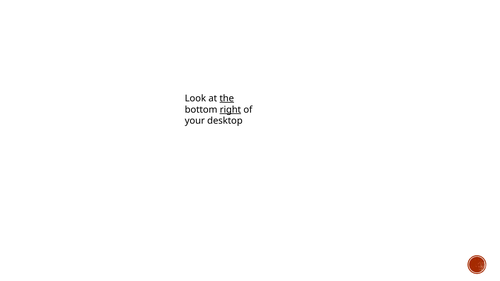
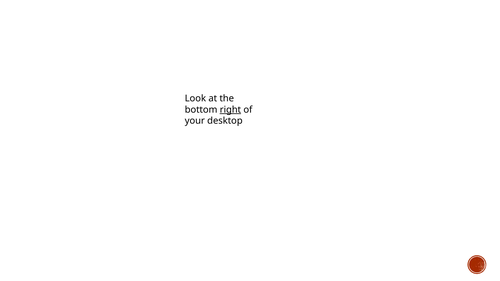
the underline: present -> none (227, 98)
